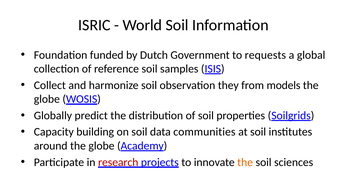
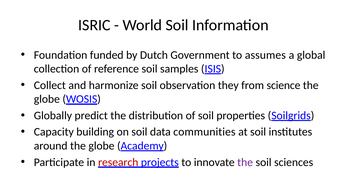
requests: requests -> assumes (265, 55)
models: models -> science (284, 85)
the colour: orange -> purple (245, 162)
